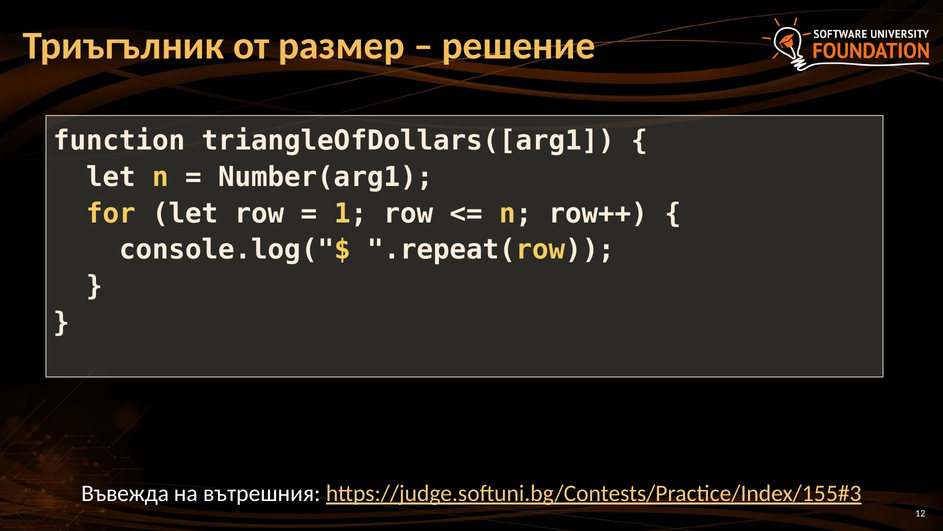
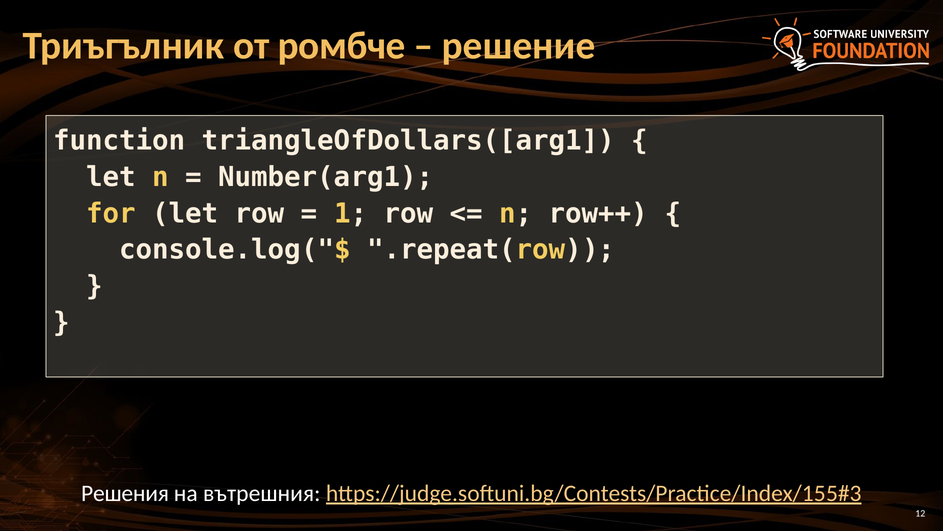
размер: размер -> ромбче (342, 46)
Въвежда: Въвежда -> Решения (125, 493)
